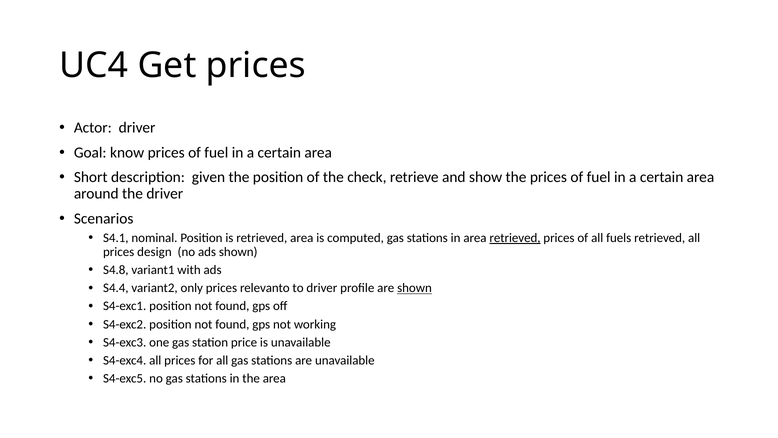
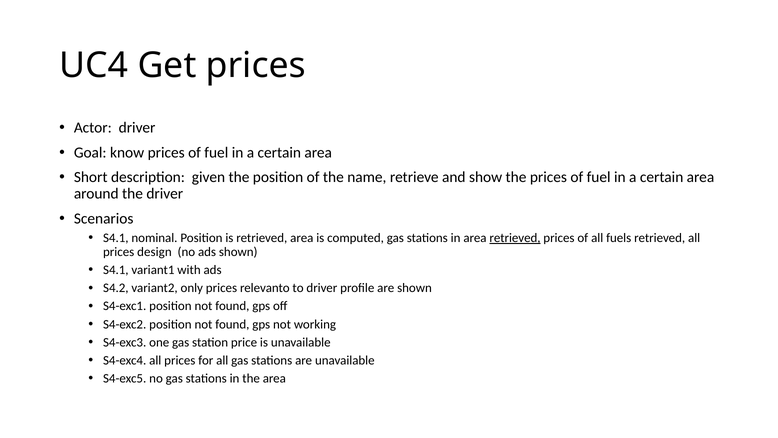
check: check -> name (367, 177)
S4.8: S4.8 -> S4.1 (116, 270)
S4.4: S4.4 -> S4.2 (116, 288)
shown underline: present -> none (414, 288)
